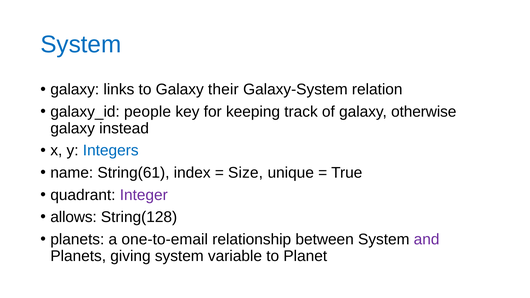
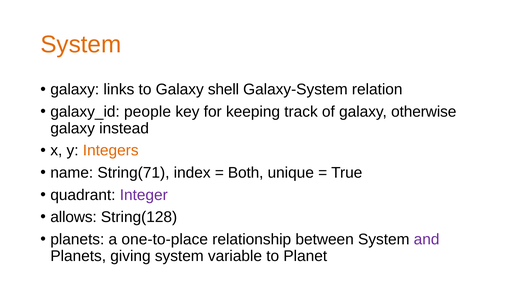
System colour: blue -> orange (81, 45)
their: their -> shell (223, 90)
Integers colour: blue -> orange (111, 151)
String(61: String(61 -> String(71 (133, 173)
Size: Size -> Both (246, 173)
one-to-email: one-to-email -> one-to-place (165, 239)
